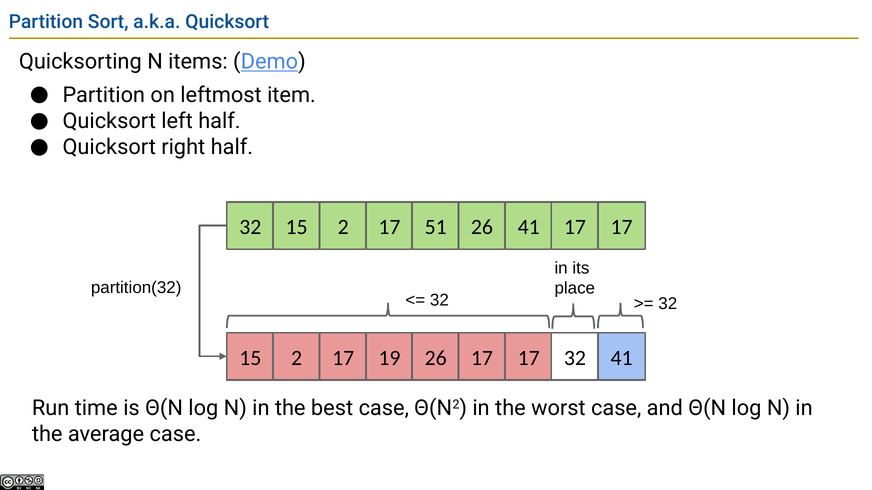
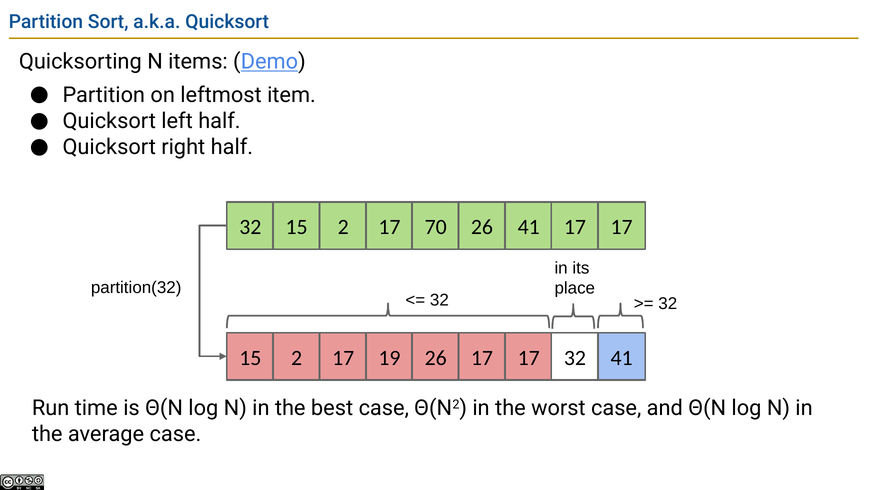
51: 51 -> 70 (436, 227)
